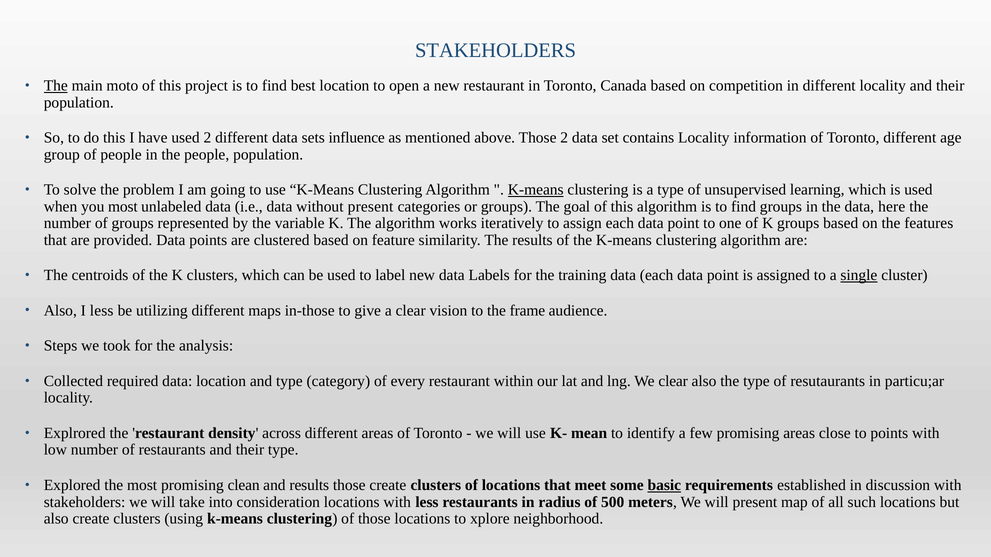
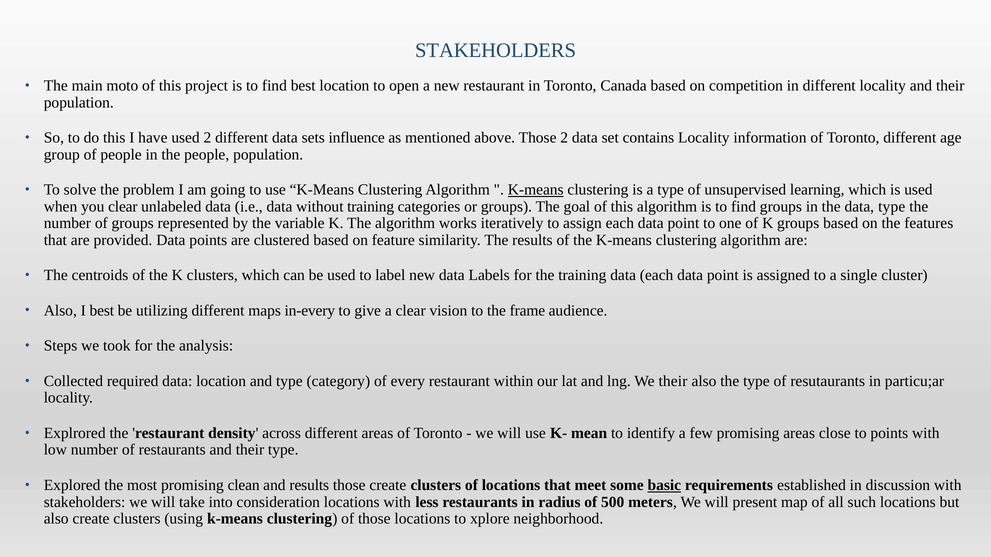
The underline: present -> none (56, 86)
you most: most -> clear (123, 207)
without present: present -> training (371, 207)
data here: here -> type (892, 207)
single underline: present -> none (859, 276)
I less: less -> best (102, 311)
in-those: in-those -> in-every (310, 311)
We clear: clear -> their (673, 382)
